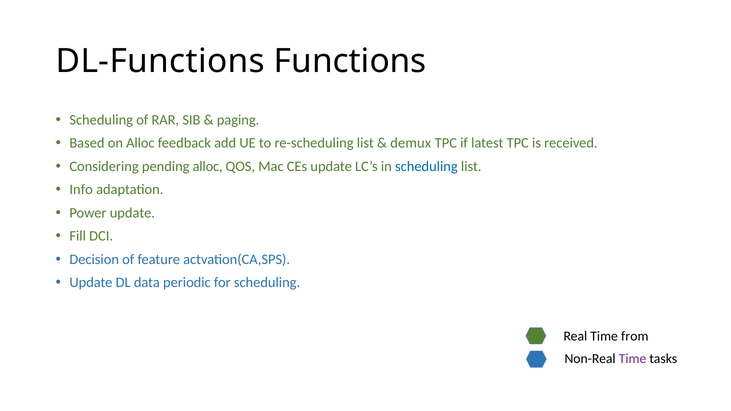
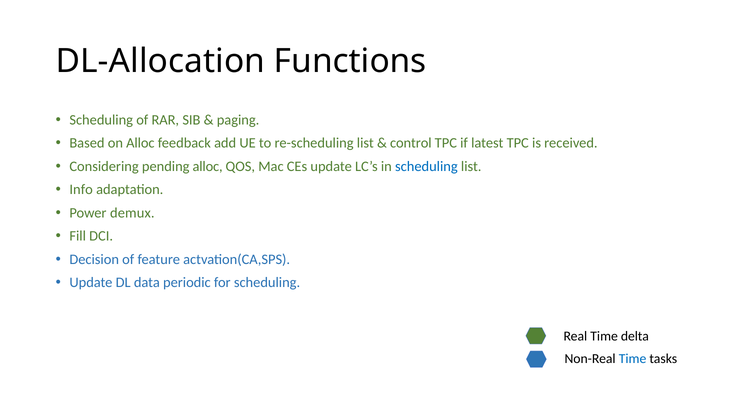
DL-Functions: DL-Functions -> DL-Allocation (160, 61)
demux: demux -> control (411, 143)
Power update: update -> demux (132, 213)
from: from -> delta (635, 336)
Time colour: purple -> blue (633, 359)
